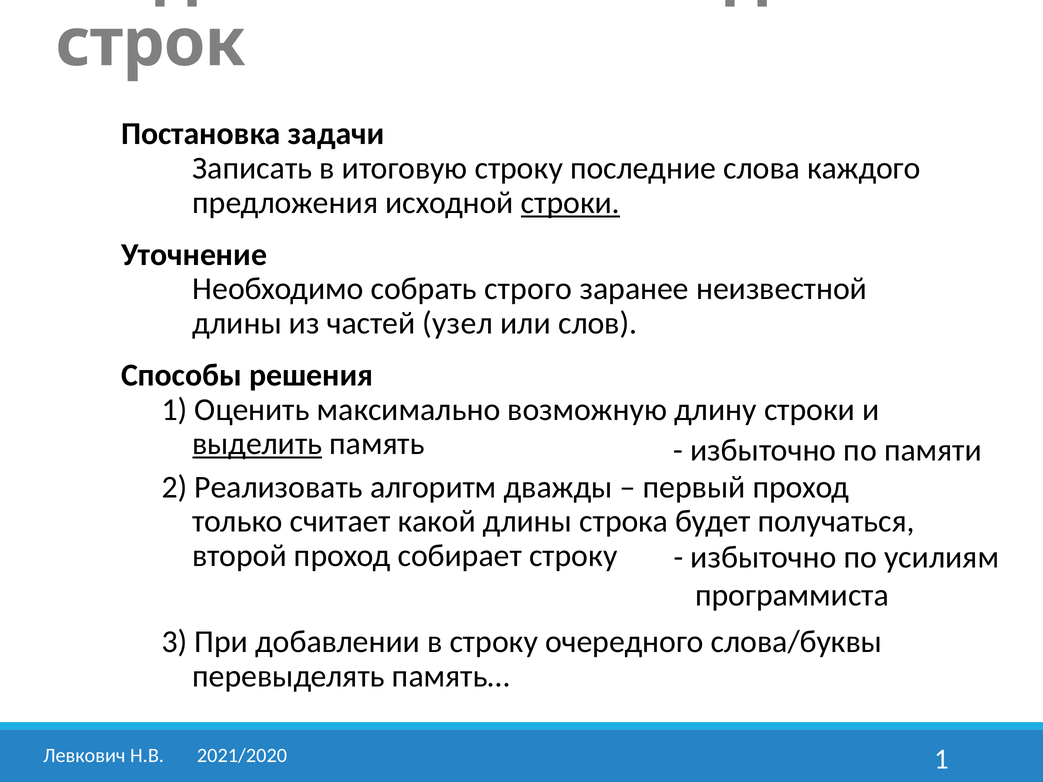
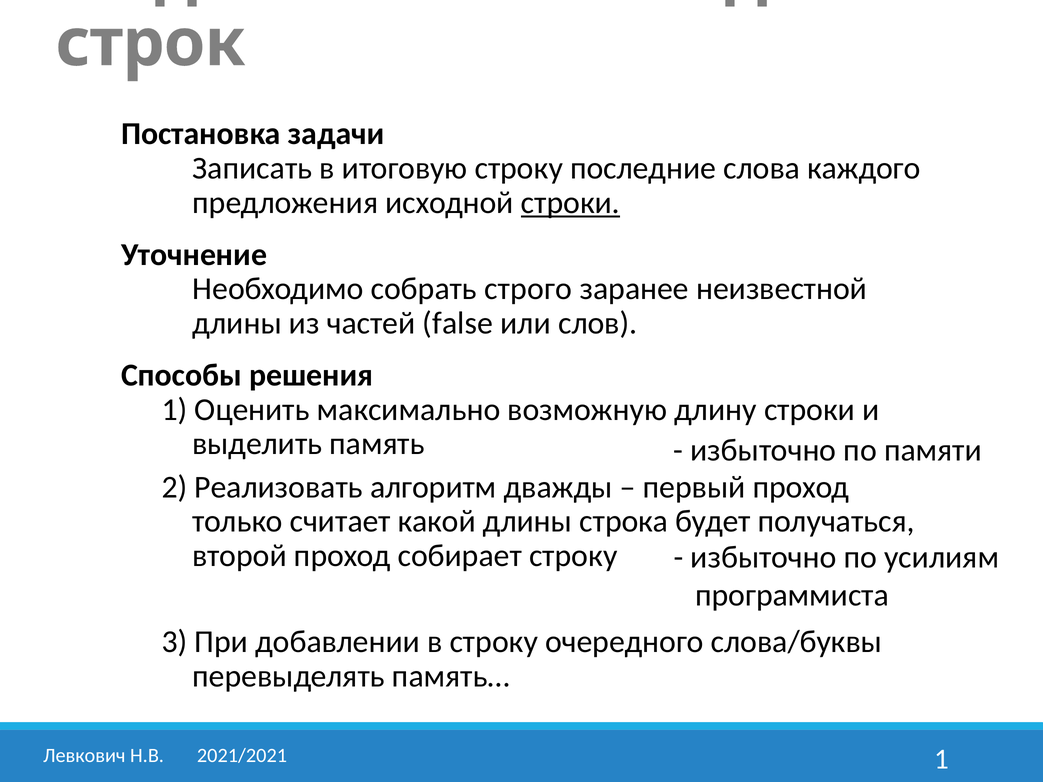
узел: узел -> false (458, 323)
выделить underline: present -> none (257, 444)
2021/2020: 2021/2020 -> 2021/2021 (242, 756)
